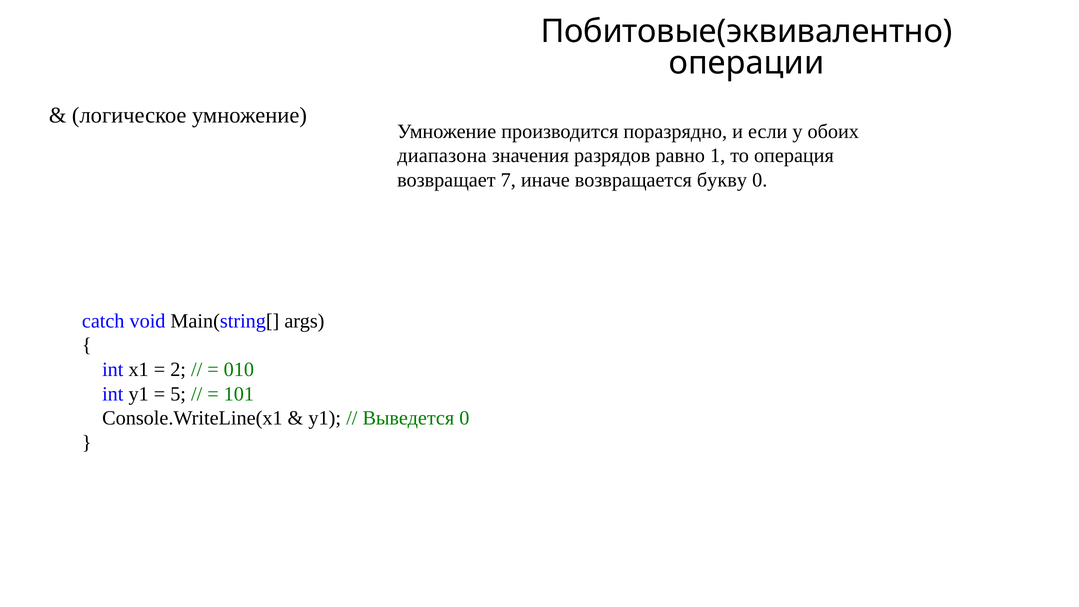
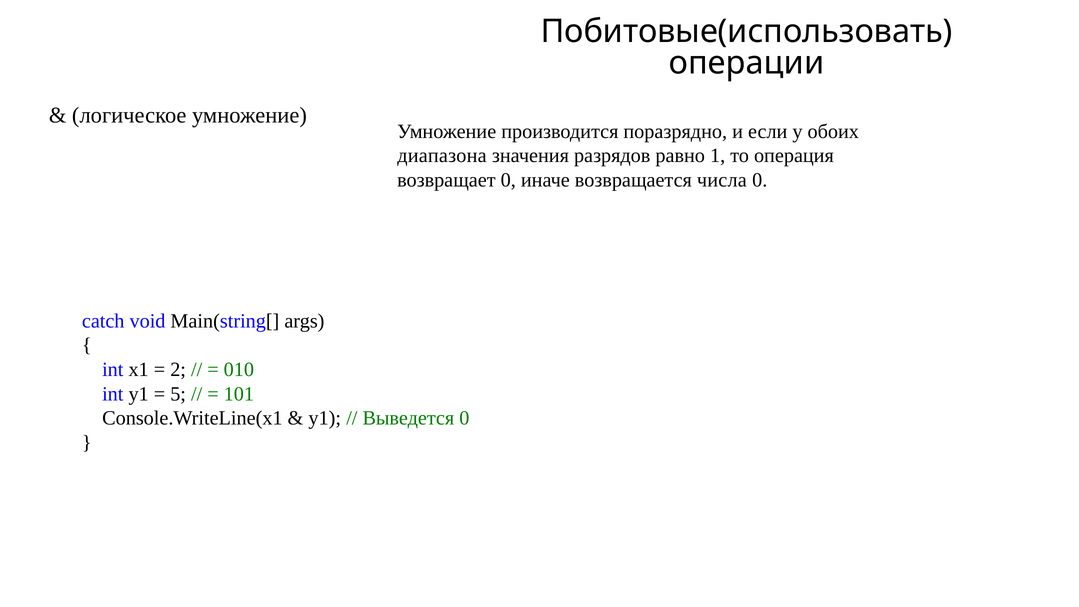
Побитовые(эквивалентно: Побитовые(эквивалентно -> Побитовые(использовать (747, 31)
возвращает 7: 7 -> 0 (508, 180)
букву: букву -> числа (722, 180)
